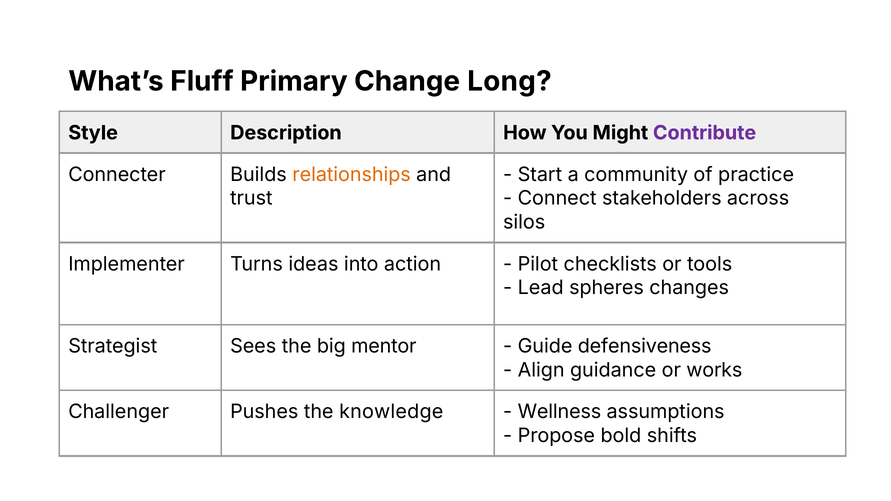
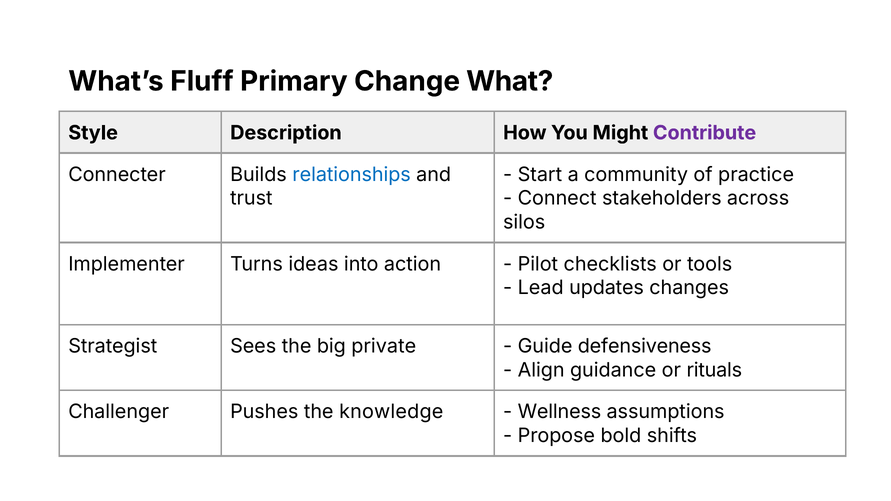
Long: Long -> What (510, 81)
relationships colour: orange -> blue (352, 175)
spheres: spheres -> updates (607, 288)
mentor: mentor -> private (384, 346)
works: works -> rituals (714, 370)
